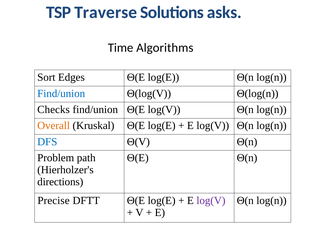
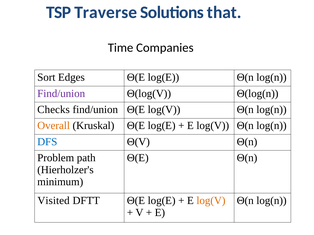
asks: asks -> that (224, 12)
Algorithms: Algorithms -> Companies (165, 48)
Find/union colour: blue -> purple (61, 94)
directions: directions -> minimum (60, 182)
Precise: Precise -> Visited (54, 201)
log(V colour: purple -> orange (211, 201)
